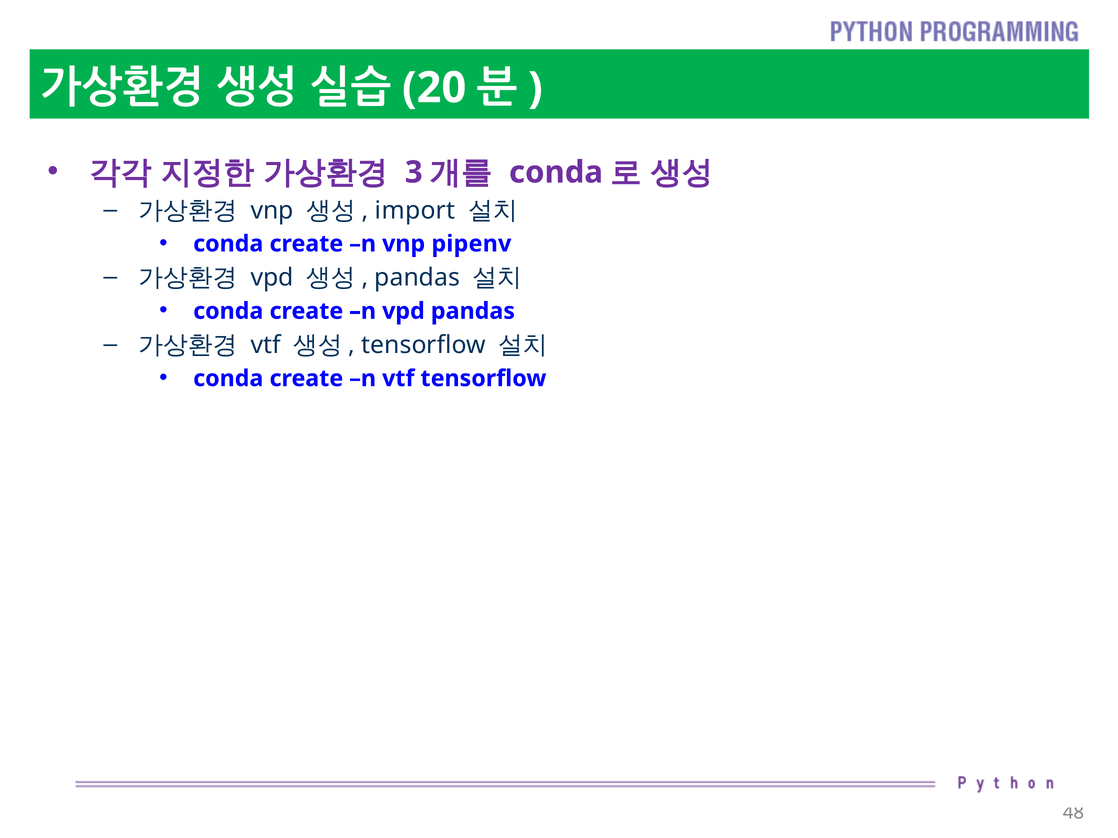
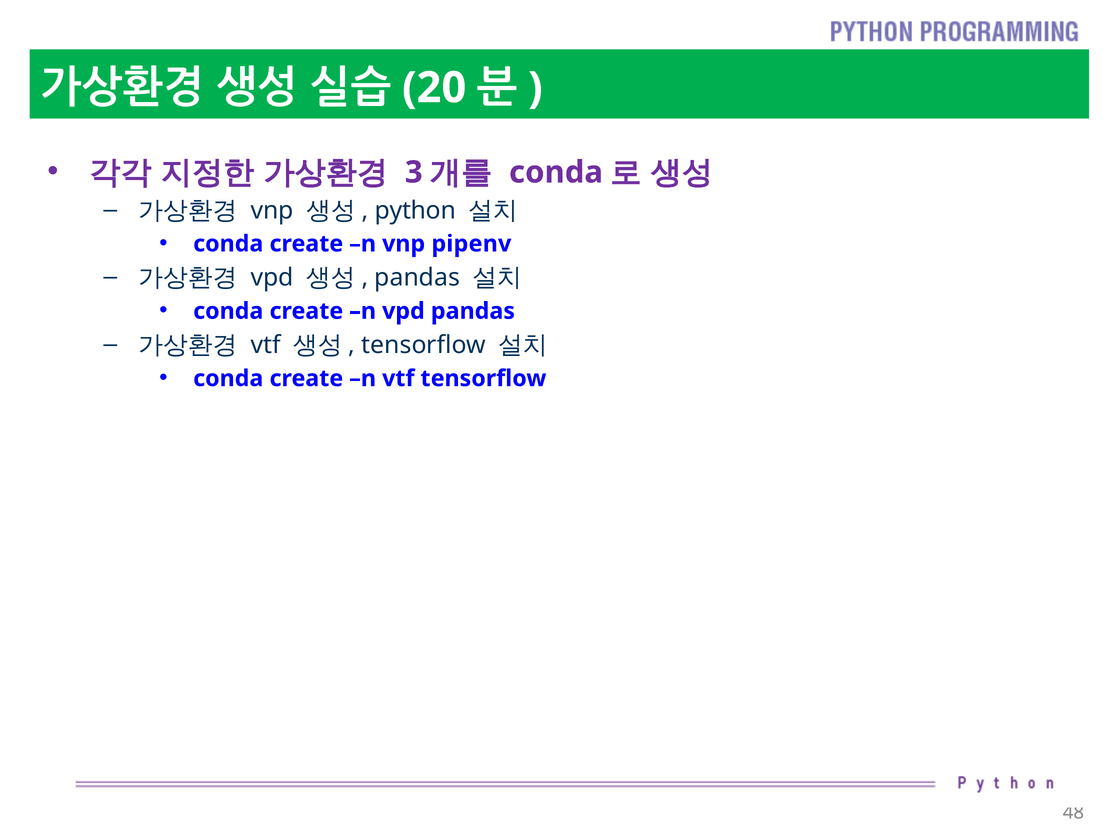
import: import -> python (415, 210)
